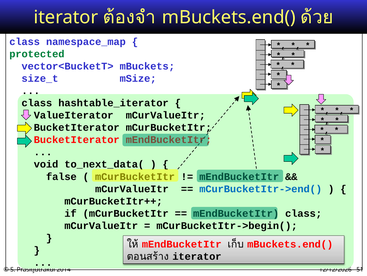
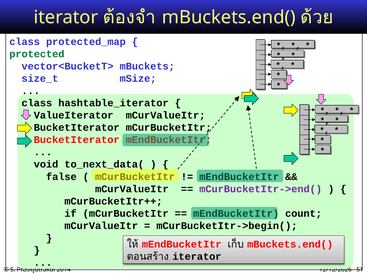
namespace_map: namespace_map -> protected_map (86, 42)
mCurBucketItr->end( colour: blue -> purple (261, 188)
class: class -> count (304, 213)
